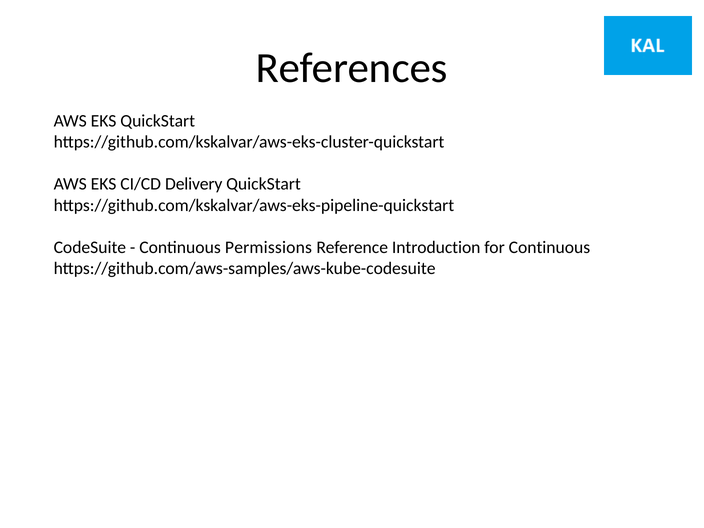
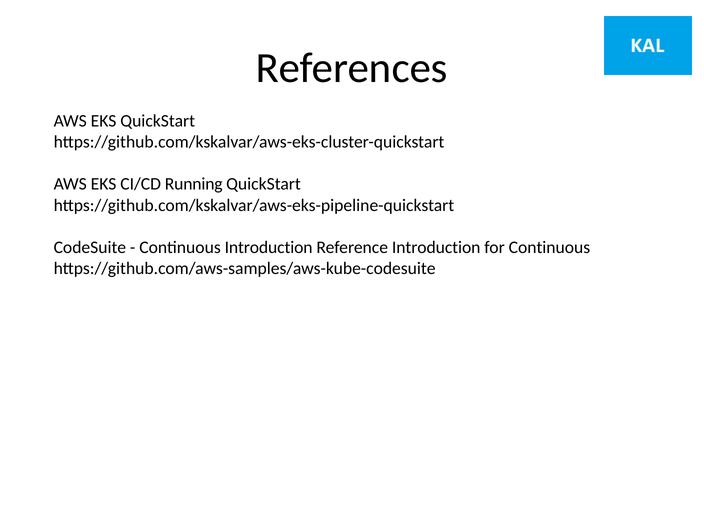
Delivery: Delivery -> Running (194, 184)
Continuous Permissions: Permissions -> Introduction (269, 248)
